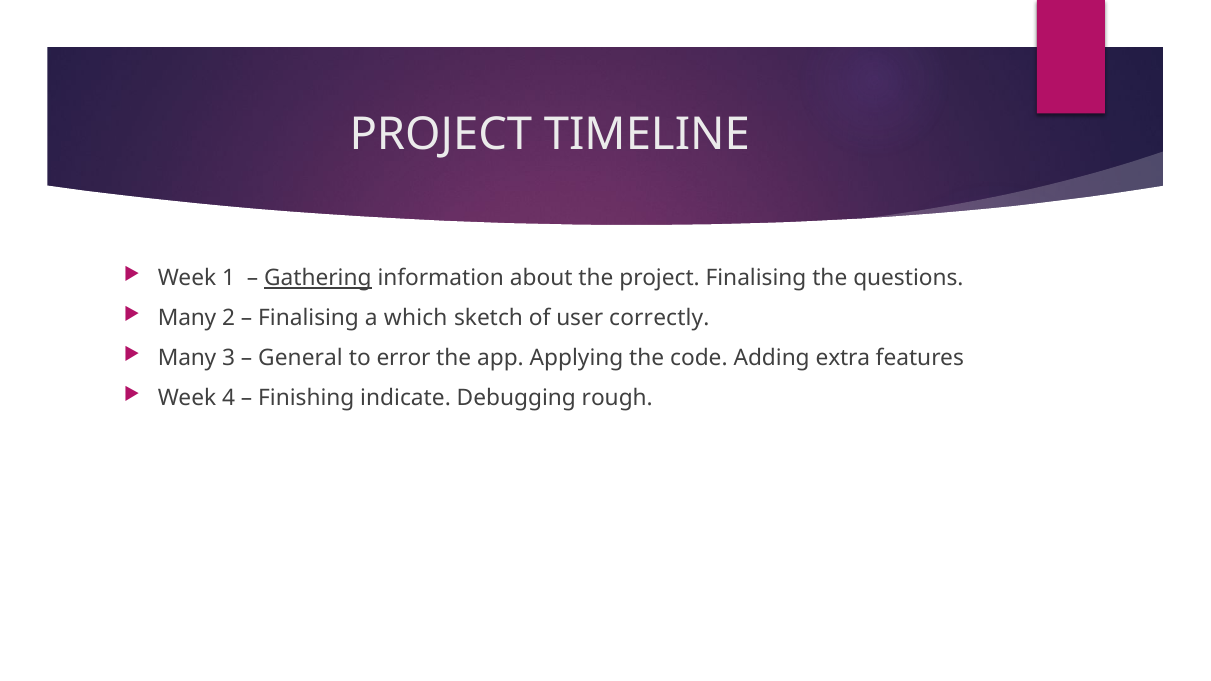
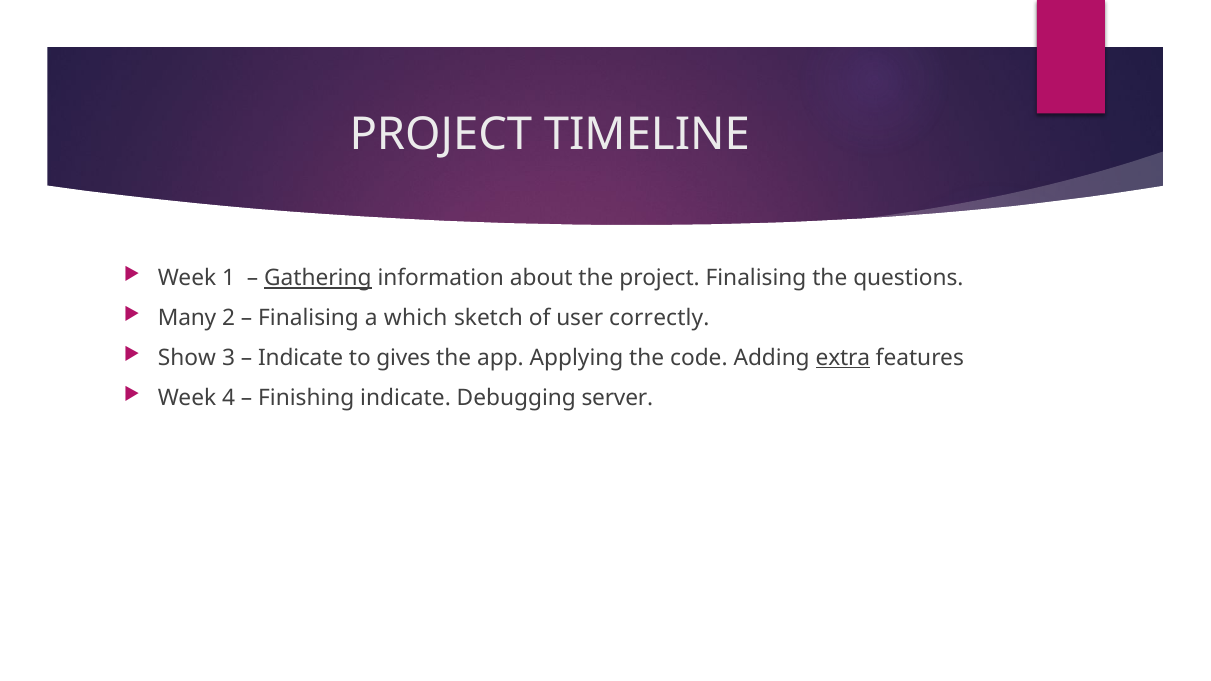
Many: Many -> Show (187, 358)
General: General -> Indicate (301, 358)
error: error -> gives (404, 358)
extra underline: none -> present (843, 358)
rough: rough -> server (617, 398)
